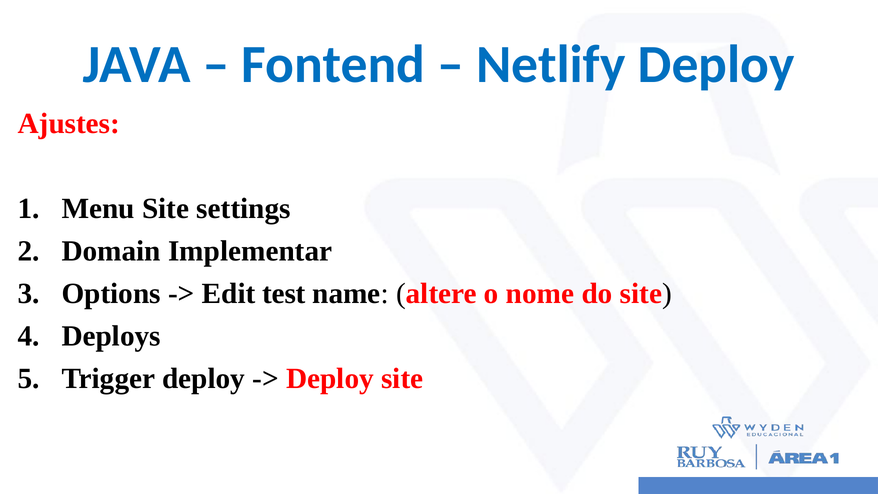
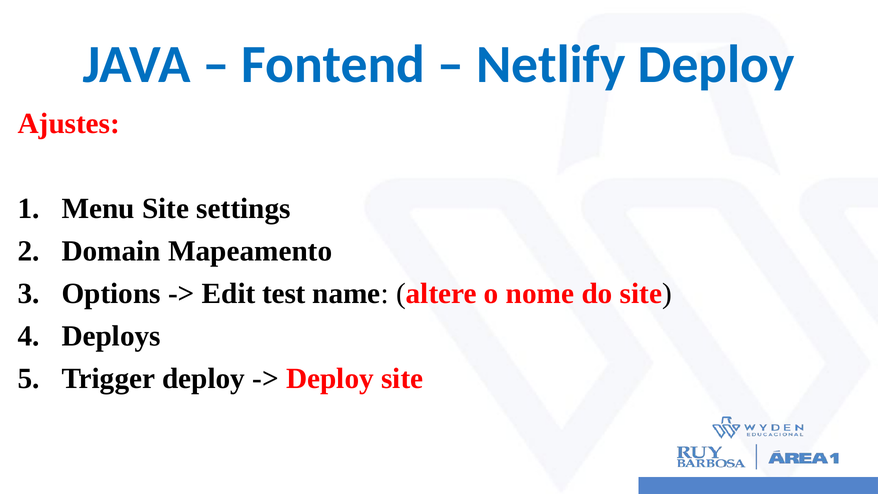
Implementar: Implementar -> Mapeamento (250, 251)
